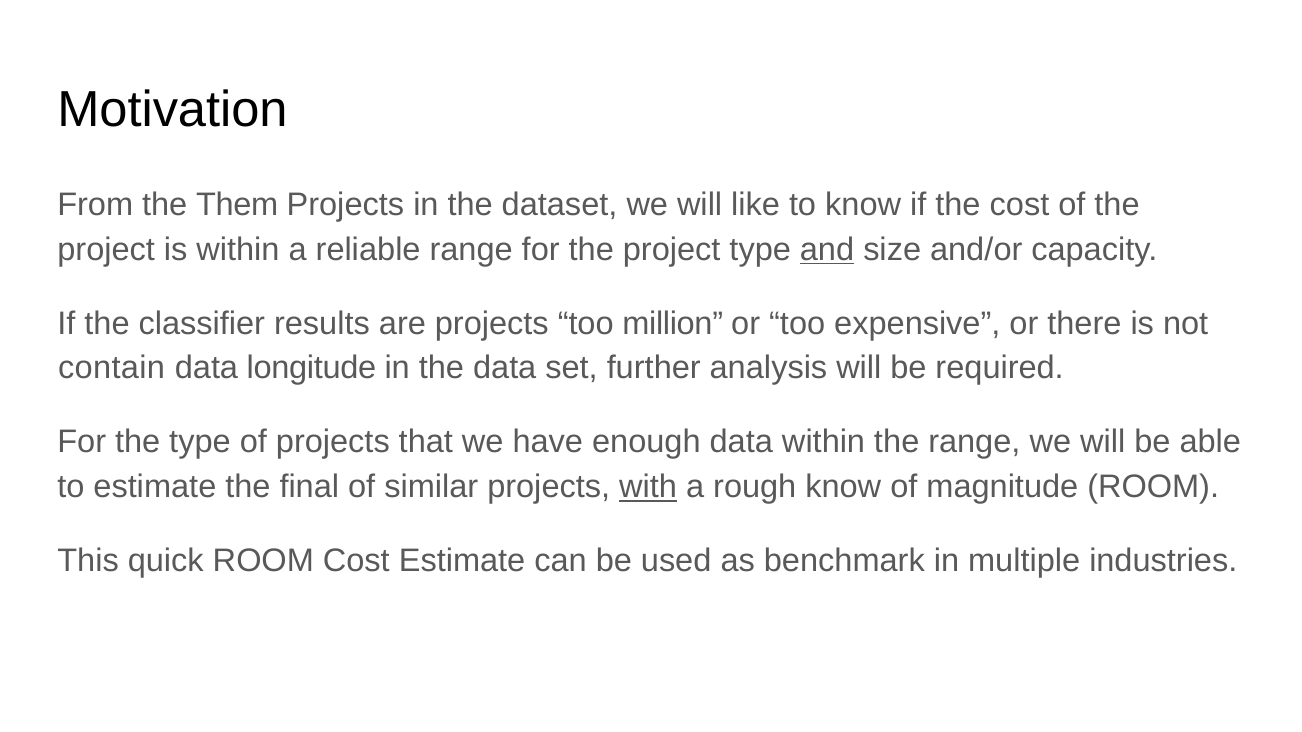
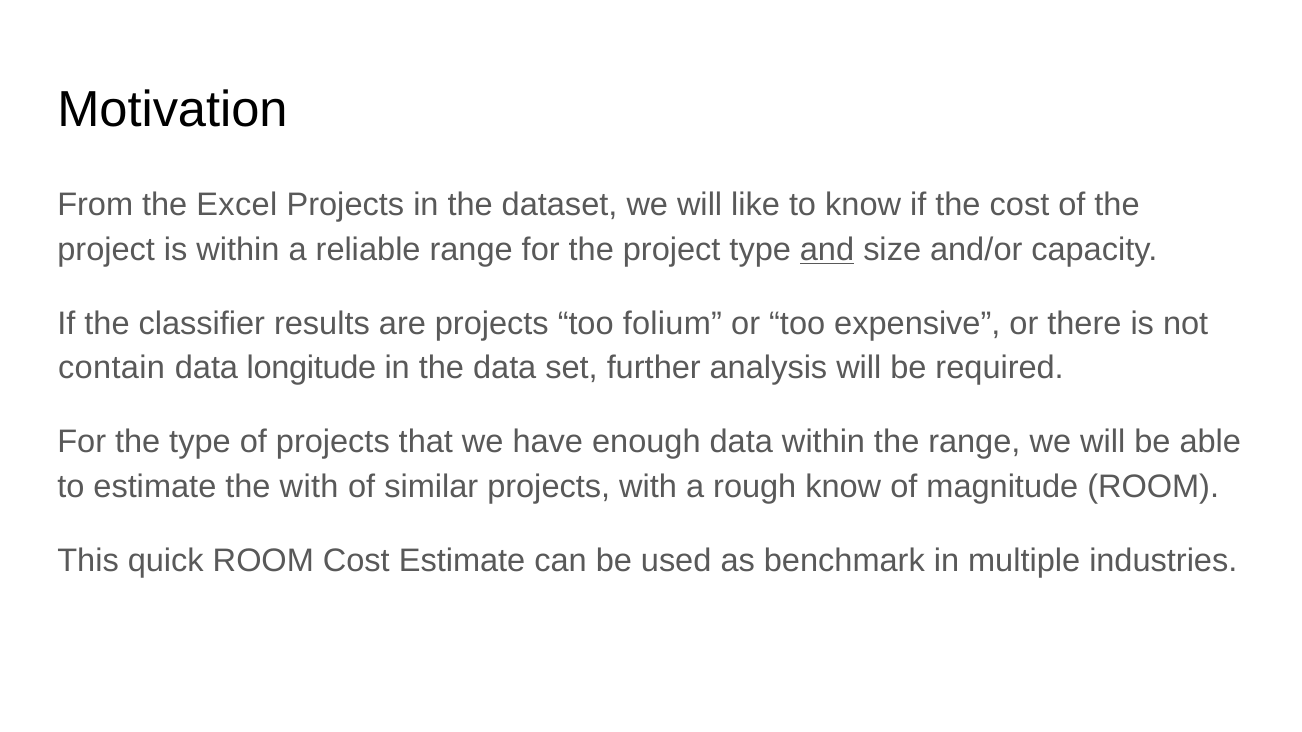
Them: Them -> Excel (237, 205)
million: million -> folium (672, 323)
the final: final -> with (309, 487)
with underline: present -> none (648, 487)
